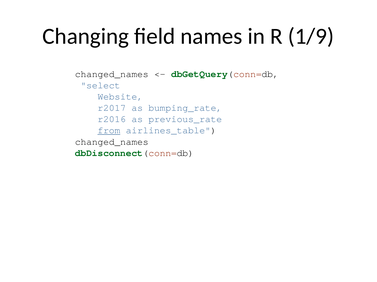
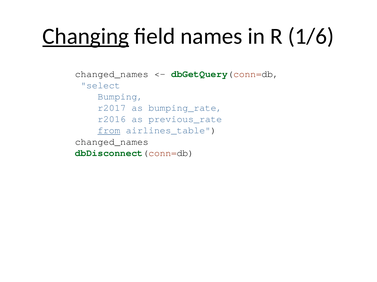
Changing underline: none -> present (86, 36)
1/9: 1/9 -> 1/6 (311, 36)
Website: Website -> Bumping (120, 97)
